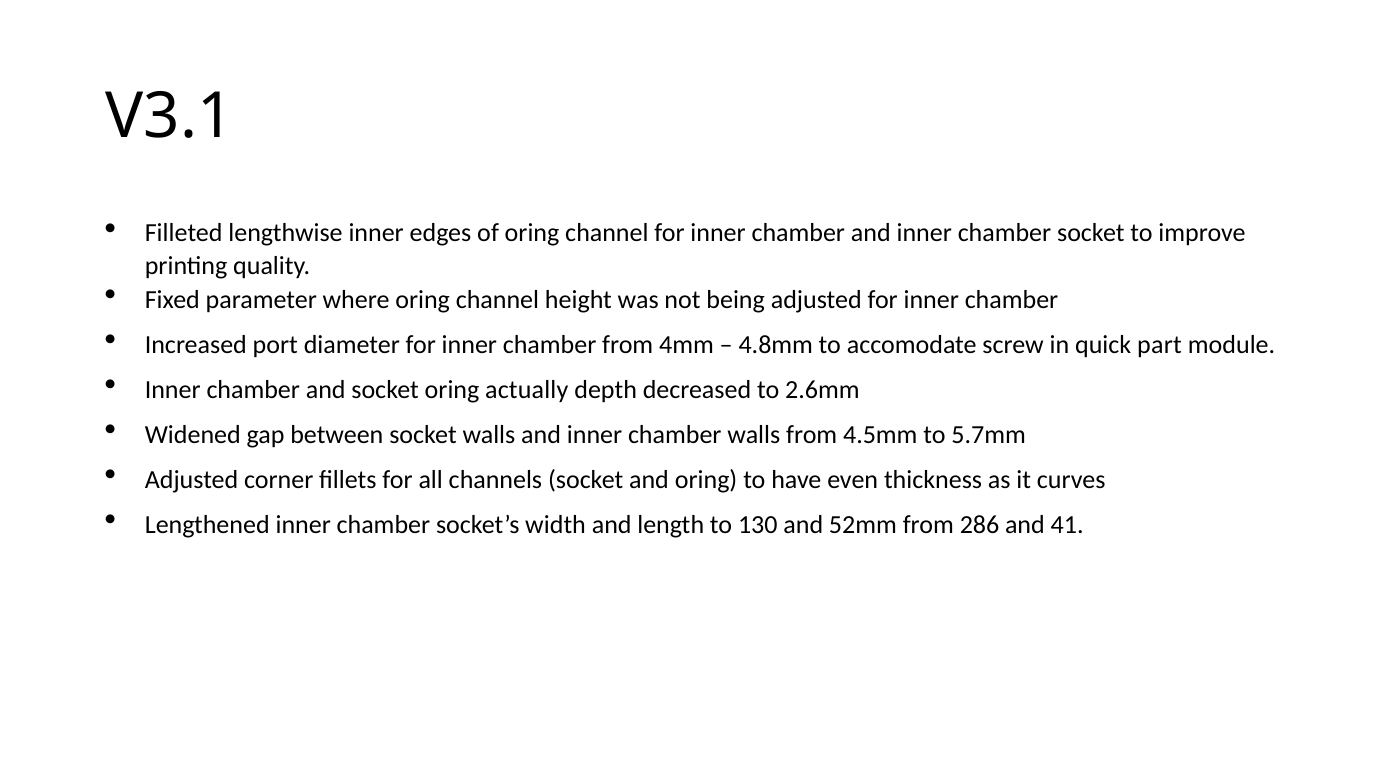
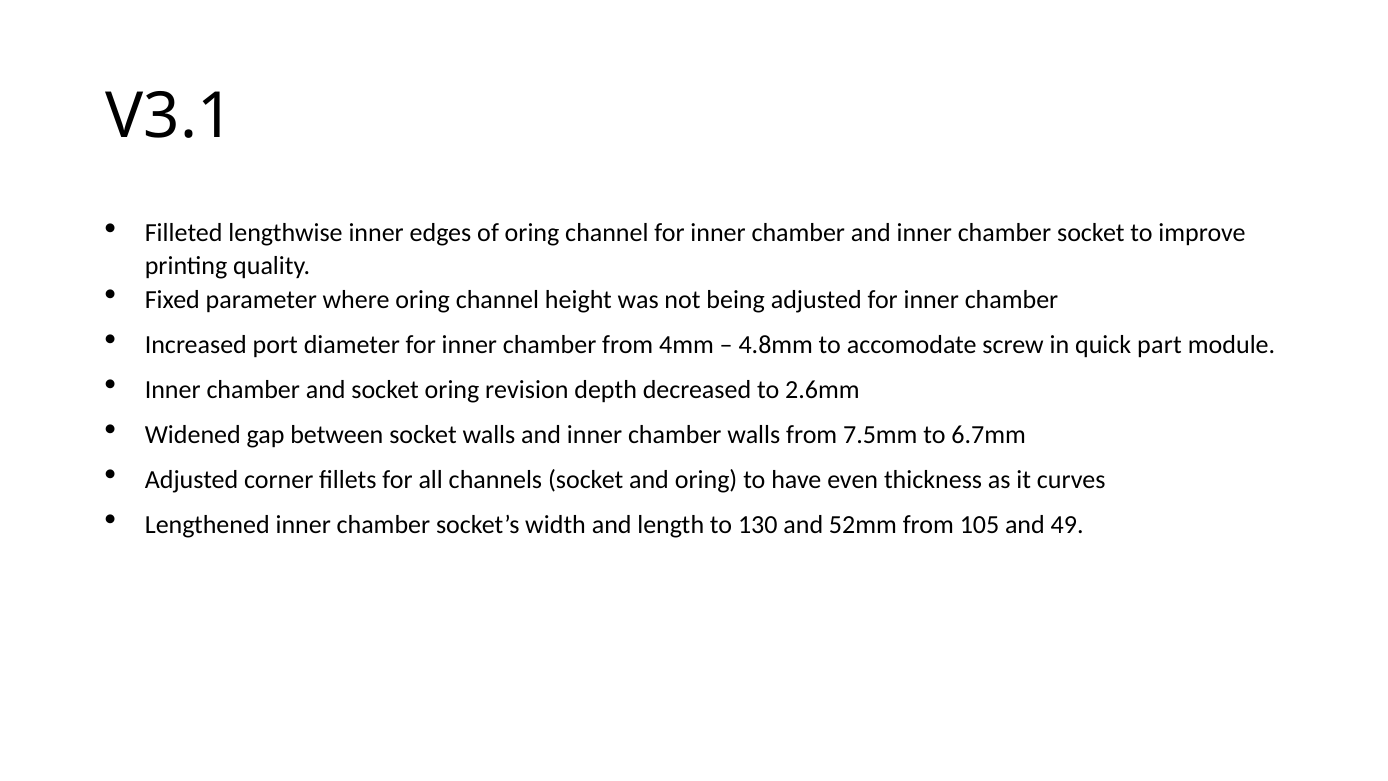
actually: actually -> revision (527, 389)
4.5mm: 4.5mm -> 7.5mm (880, 434)
5.7mm: 5.7mm -> 6.7mm (989, 434)
286: 286 -> 105 (980, 524)
41: 41 -> 49 (1067, 524)
